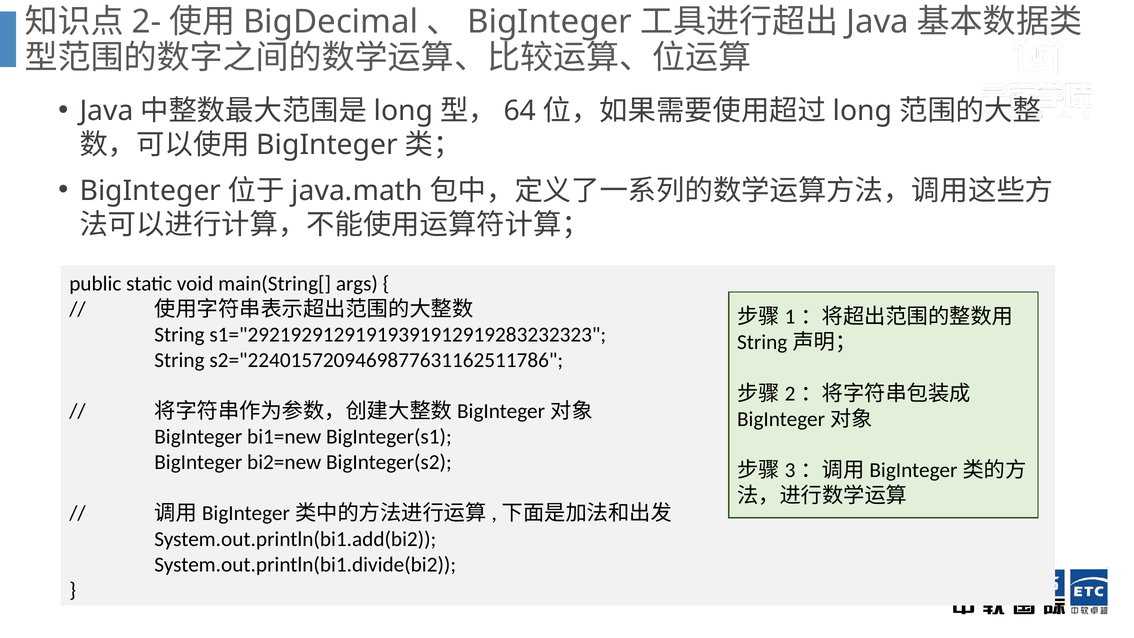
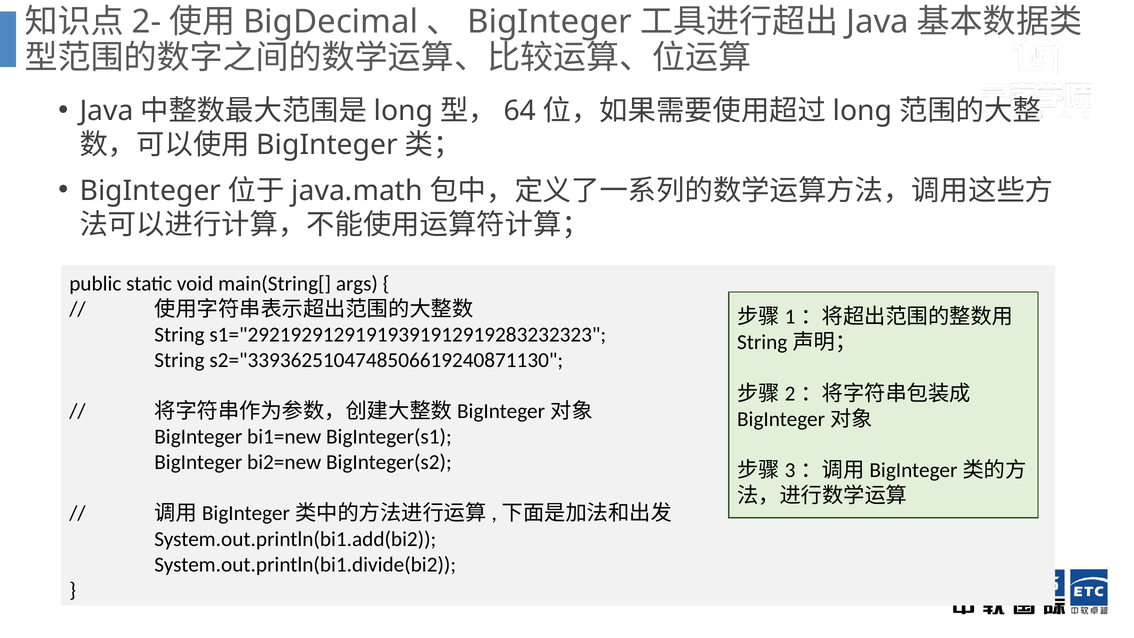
s2="2240157209469877631162511786: s2="2240157209469877631162511786 -> s2="3393625104748506619240871130 (386, 360)
